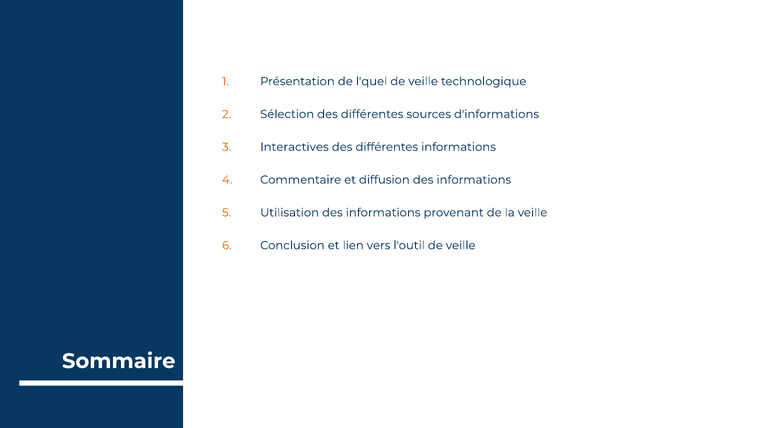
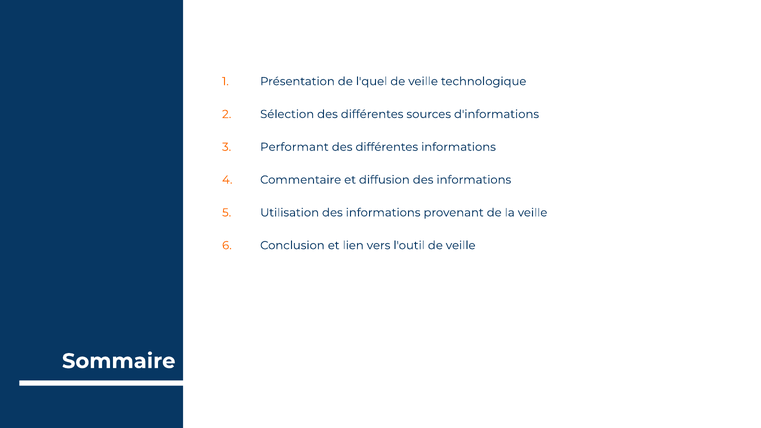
Interactives: Interactives -> Performant (294, 147)
